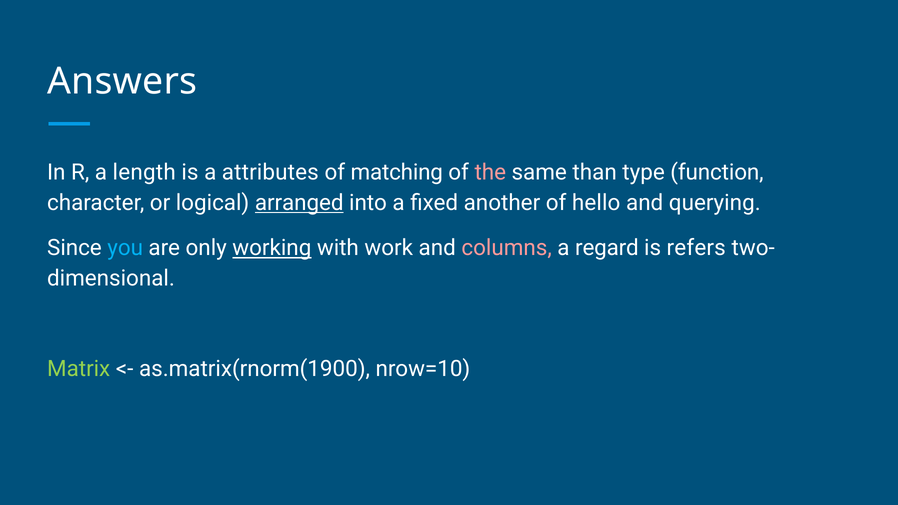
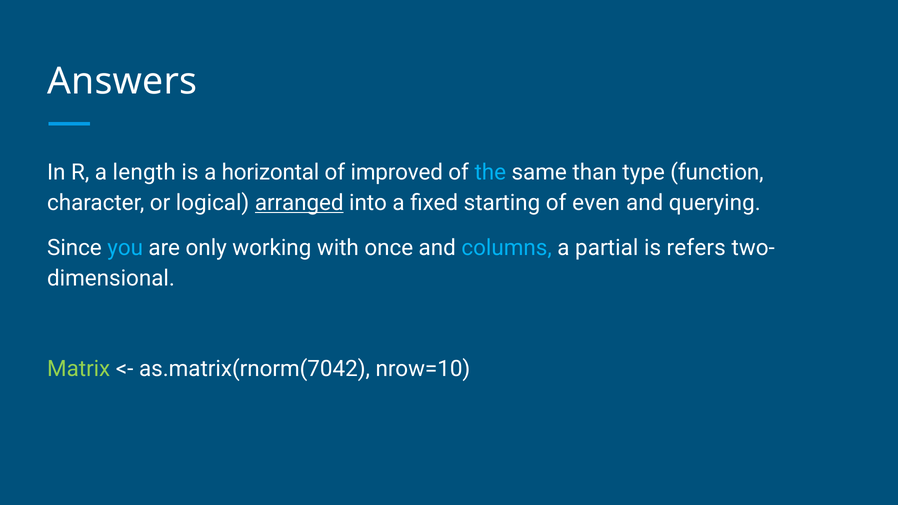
attributes: attributes -> horizontal (270, 173)
matching: matching -> improved (397, 173)
the colour: pink -> light blue (490, 173)
another: another -> starting (502, 203)
hello: hello -> even (596, 203)
working underline: present -> none (272, 248)
work: work -> once (389, 248)
columns colour: pink -> light blue (507, 248)
regard: regard -> partial (607, 248)
as.matrix(rnorm(1900: as.matrix(rnorm(1900 -> as.matrix(rnorm(7042 (254, 369)
